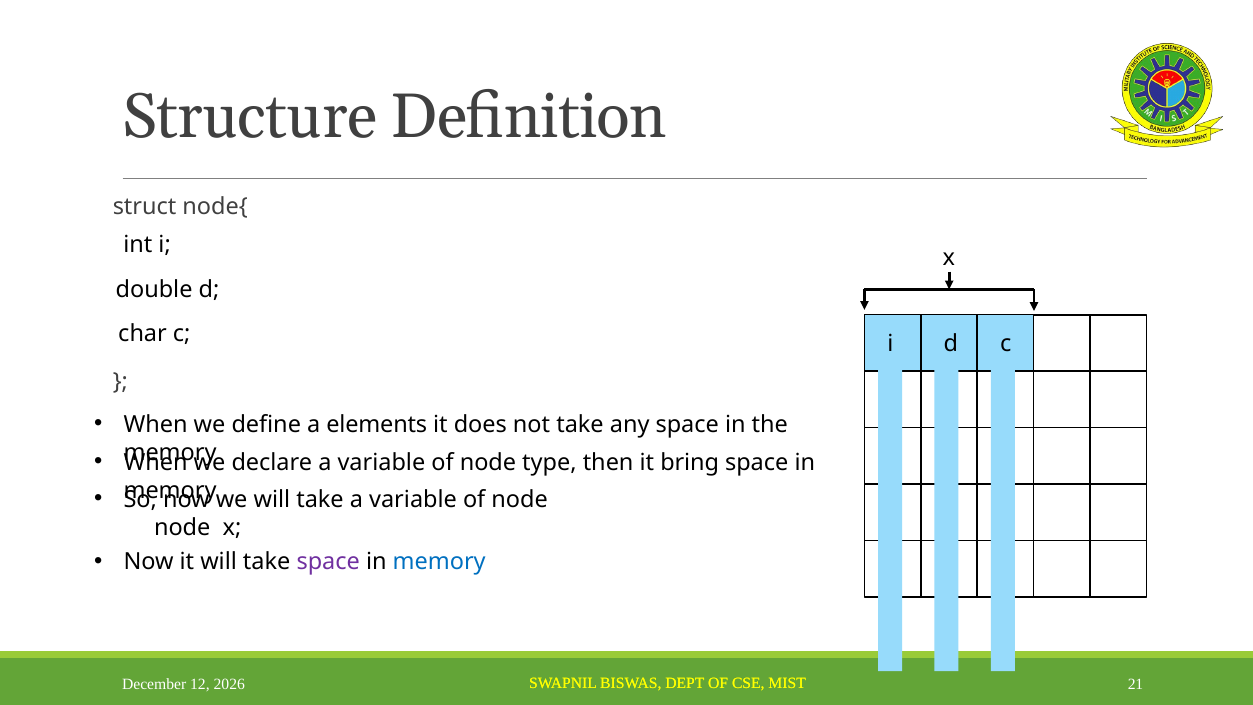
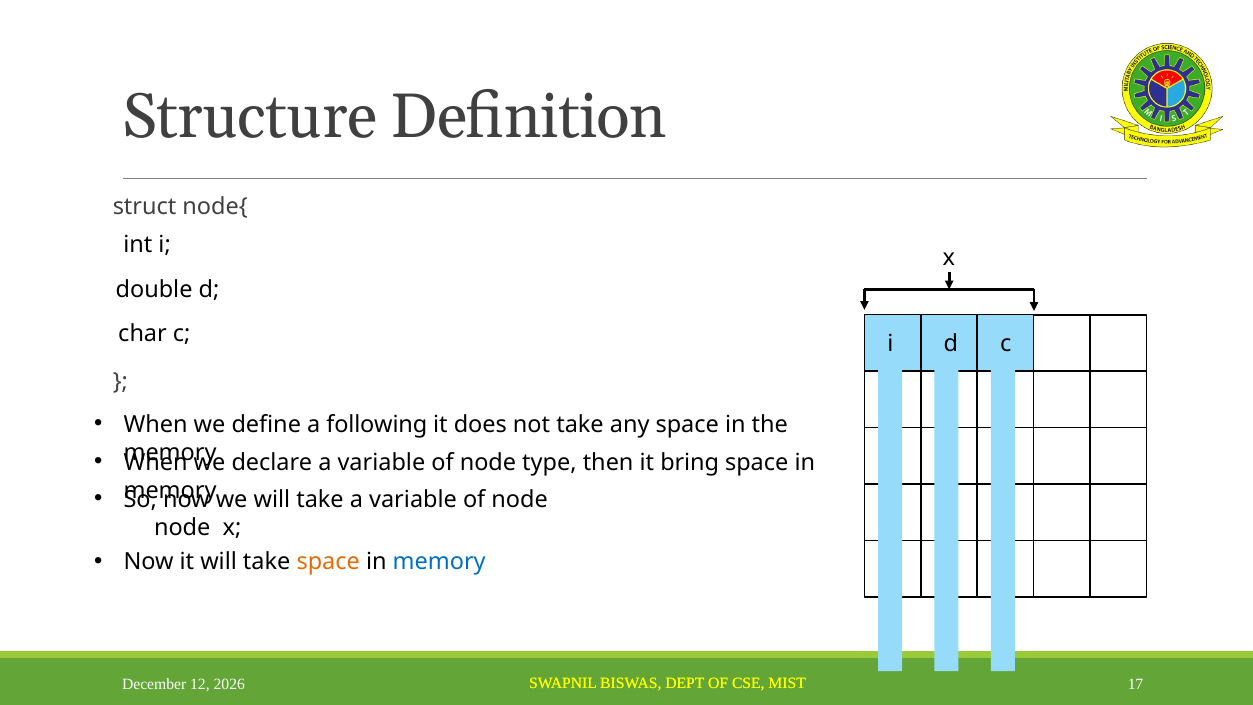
elements: elements -> following (377, 424)
space colour: purple -> orange (328, 562)
21: 21 -> 17 (1136, 684)
